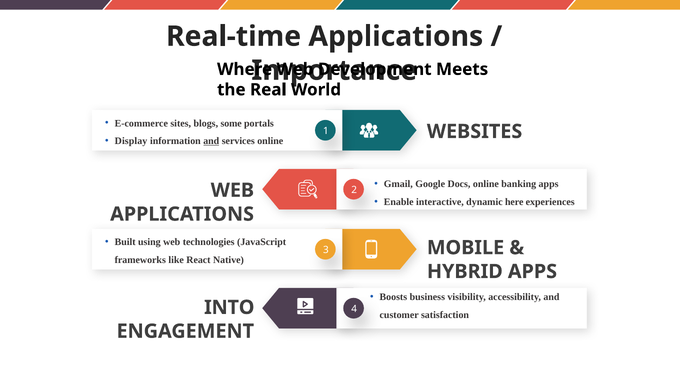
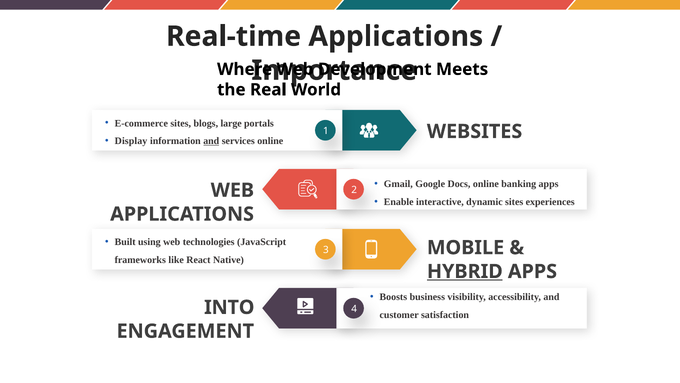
some: some -> large (231, 123)
dynamic here: here -> sites (514, 202)
HYBRID underline: none -> present (465, 271)
